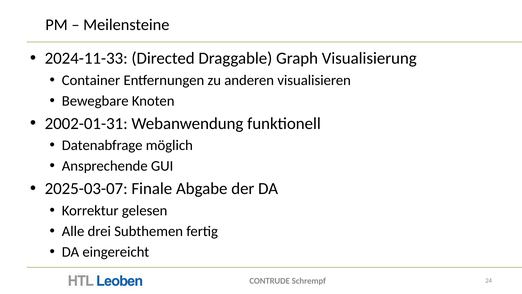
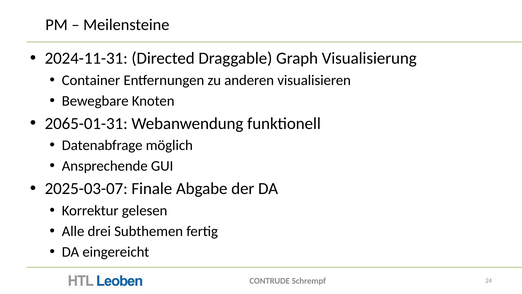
2024-11-33: 2024-11-33 -> 2024-11-31 (86, 58)
2002-01-31: 2002-01-31 -> 2065-01-31 (86, 123)
